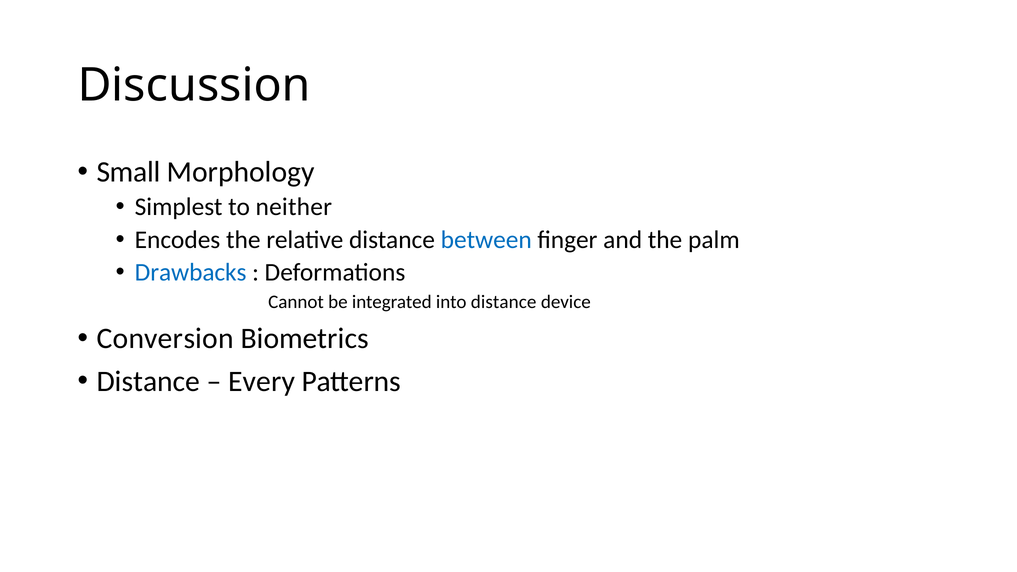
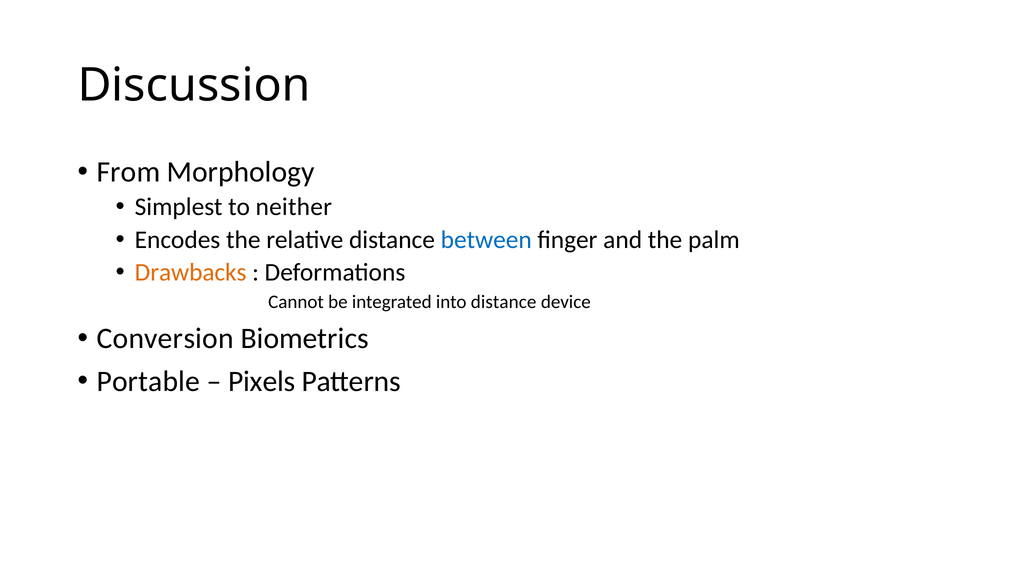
Small: Small -> From (128, 172)
Drawbacks colour: blue -> orange (191, 272)
Distance: Distance -> Portable (148, 381)
Every: Every -> Pixels (262, 381)
